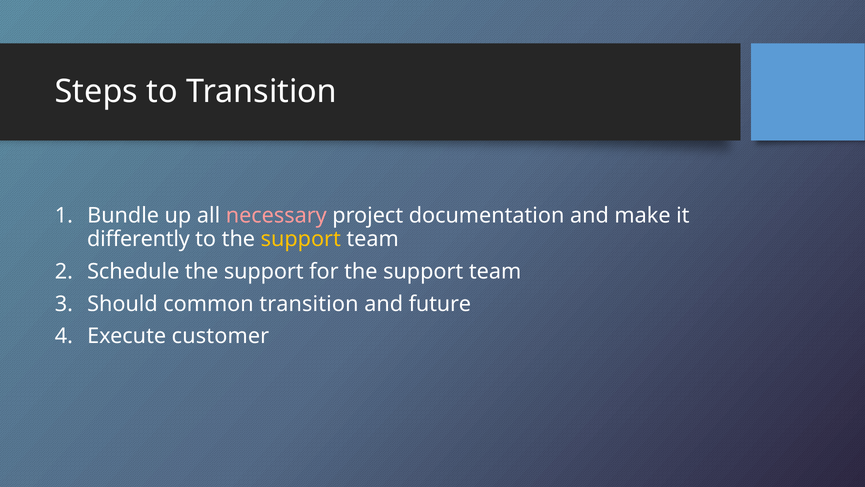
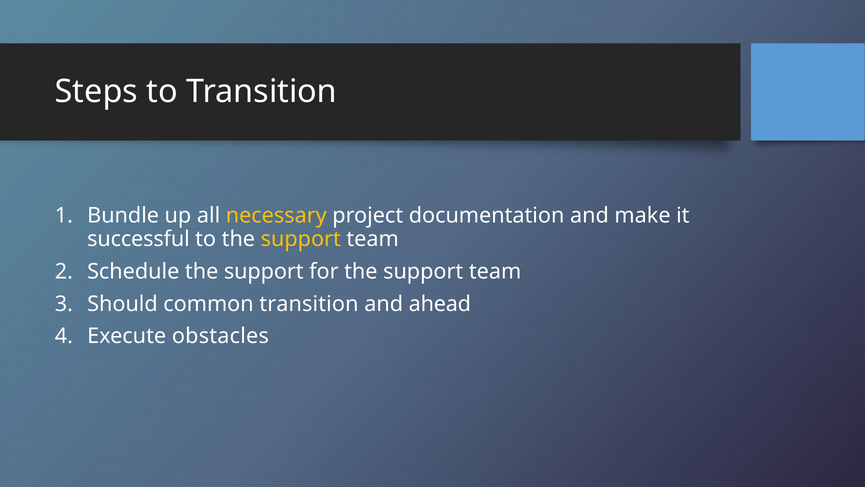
necessary colour: pink -> yellow (276, 216)
differently: differently -> successful (138, 239)
future: future -> ahead (440, 304)
customer: customer -> obstacles (220, 336)
